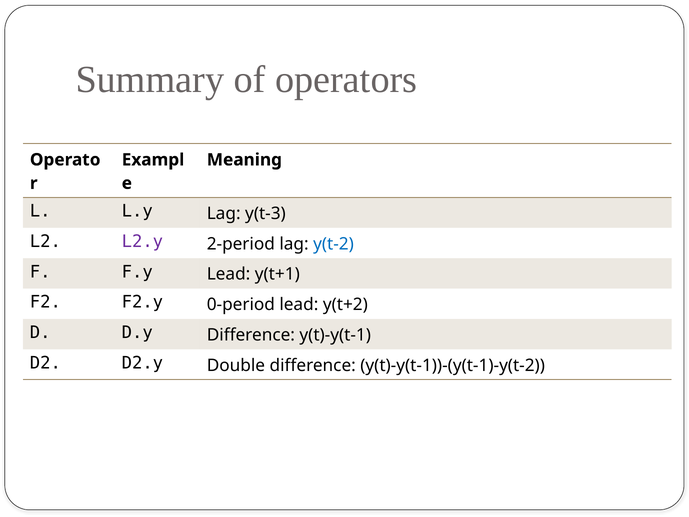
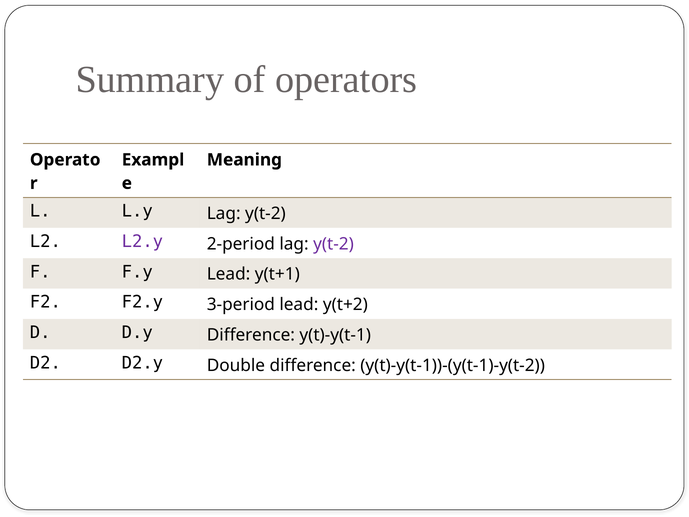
L.y Lag y(t‐3: y(t‐3 -> y(t‐2 (265, 213)
y(t‐2 colour: blue -> purple (333, 244)
0‐period: 0‐period -> 3‐period (241, 305)
